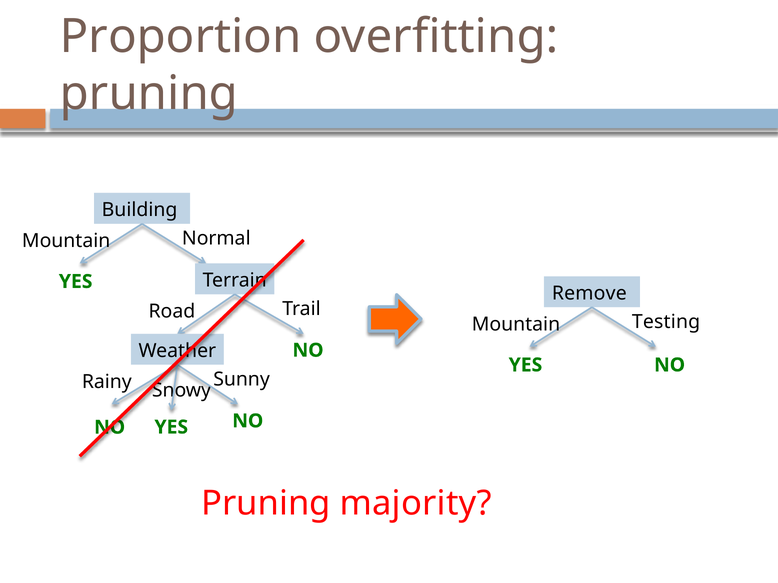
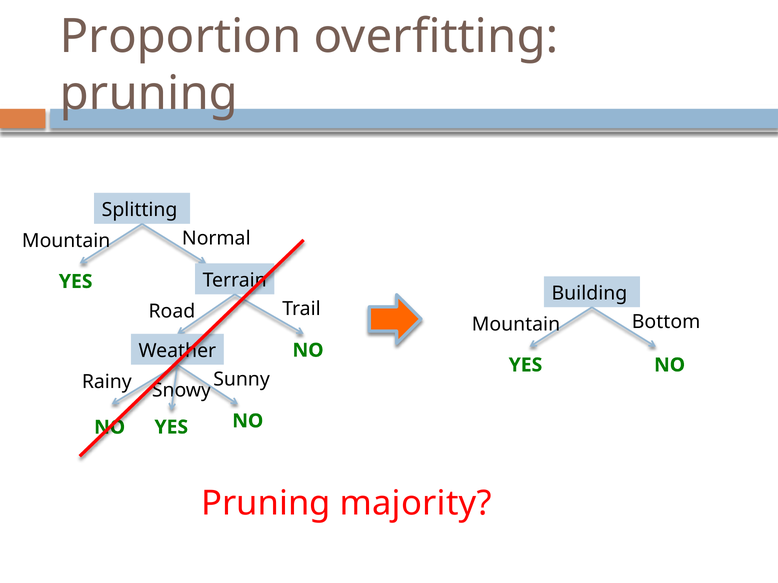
Building: Building -> Splitting (140, 210)
Remove: Remove -> Building (589, 293)
Testing: Testing -> Bottom (666, 322)
